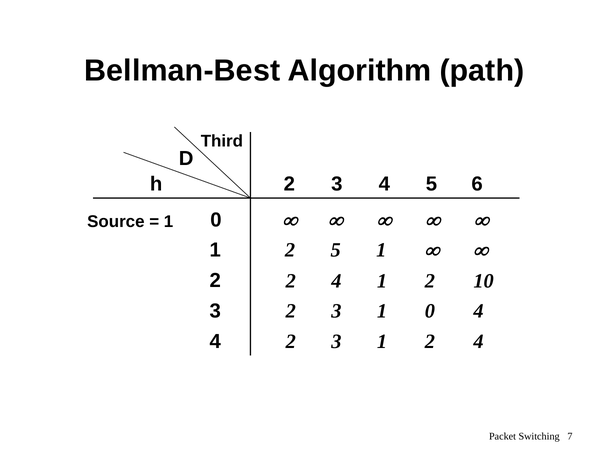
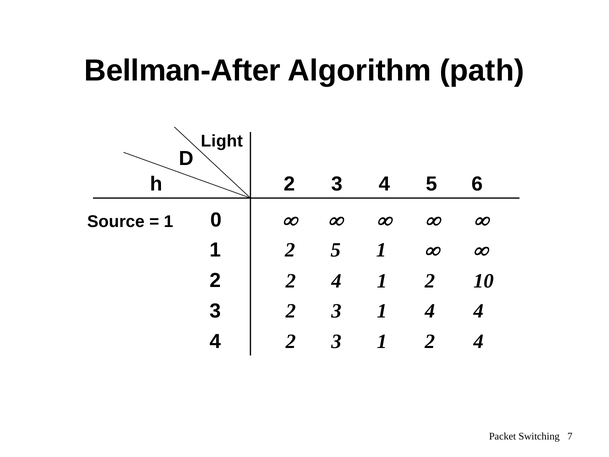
Bellman-Best: Bellman-Best -> Bellman-After (182, 71)
Third: Third -> Light (222, 141)
1 0: 0 -> 4 (430, 311)
